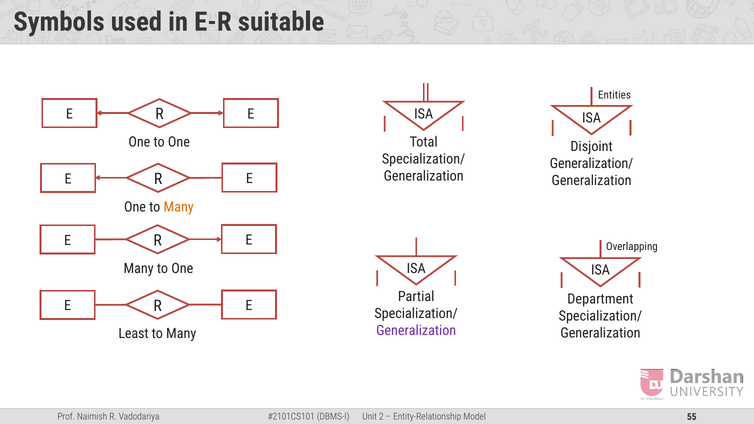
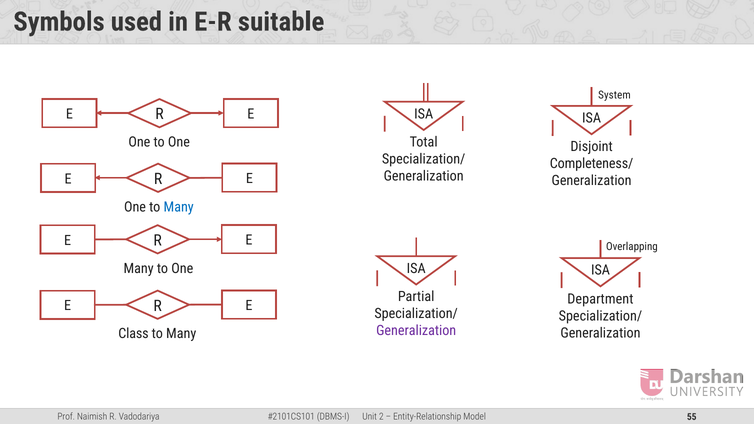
Entities: Entities -> System (614, 95)
Generalization/: Generalization/ -> Completeness/ (592, 163)
Many colour: orange -> blue (179, 207)
Least: Least -> Class (134, 334)
